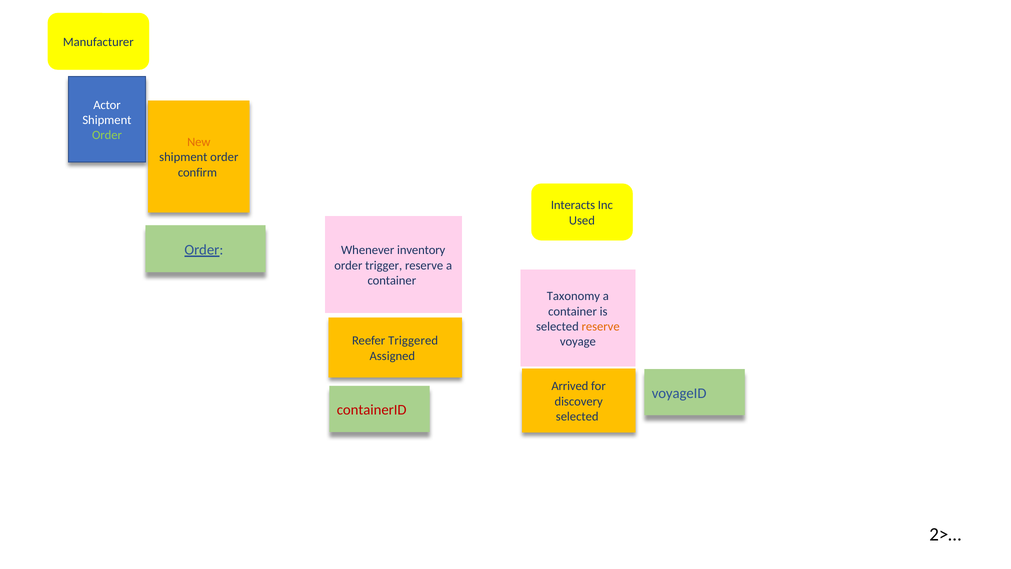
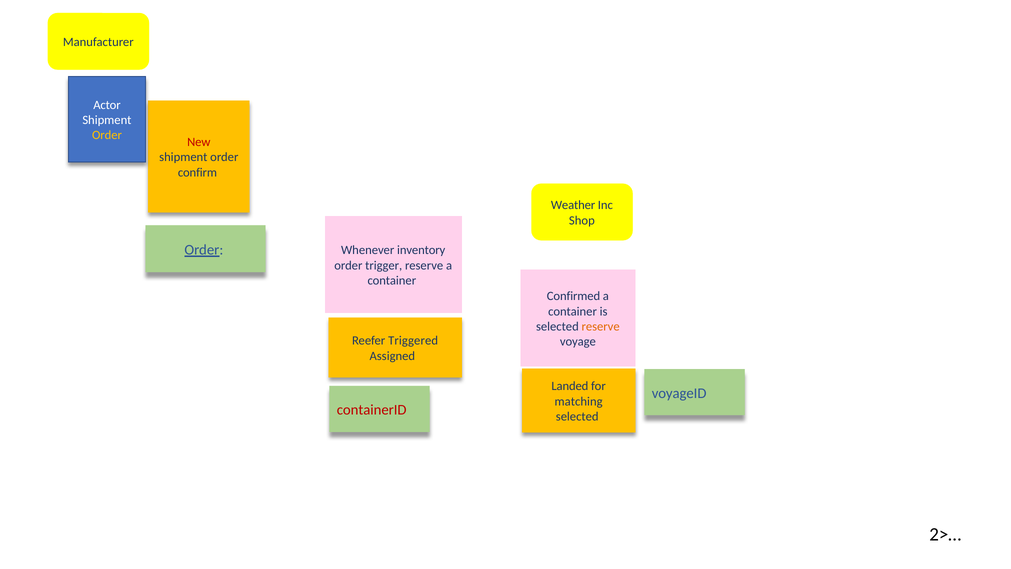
Order colour: light green -> yellow (107, 135)
New colour: orange -> red (199, 142)
Interacts: Interacts -> Weather (573, 205)
Used: Used -> Shop (582, 220)
Taxonomy: Taxonomy -> Confirmed (573, 296)
Arrived: Arrived -> Landed (570, 386)
discovery: discovery -> matching (579, 401)
